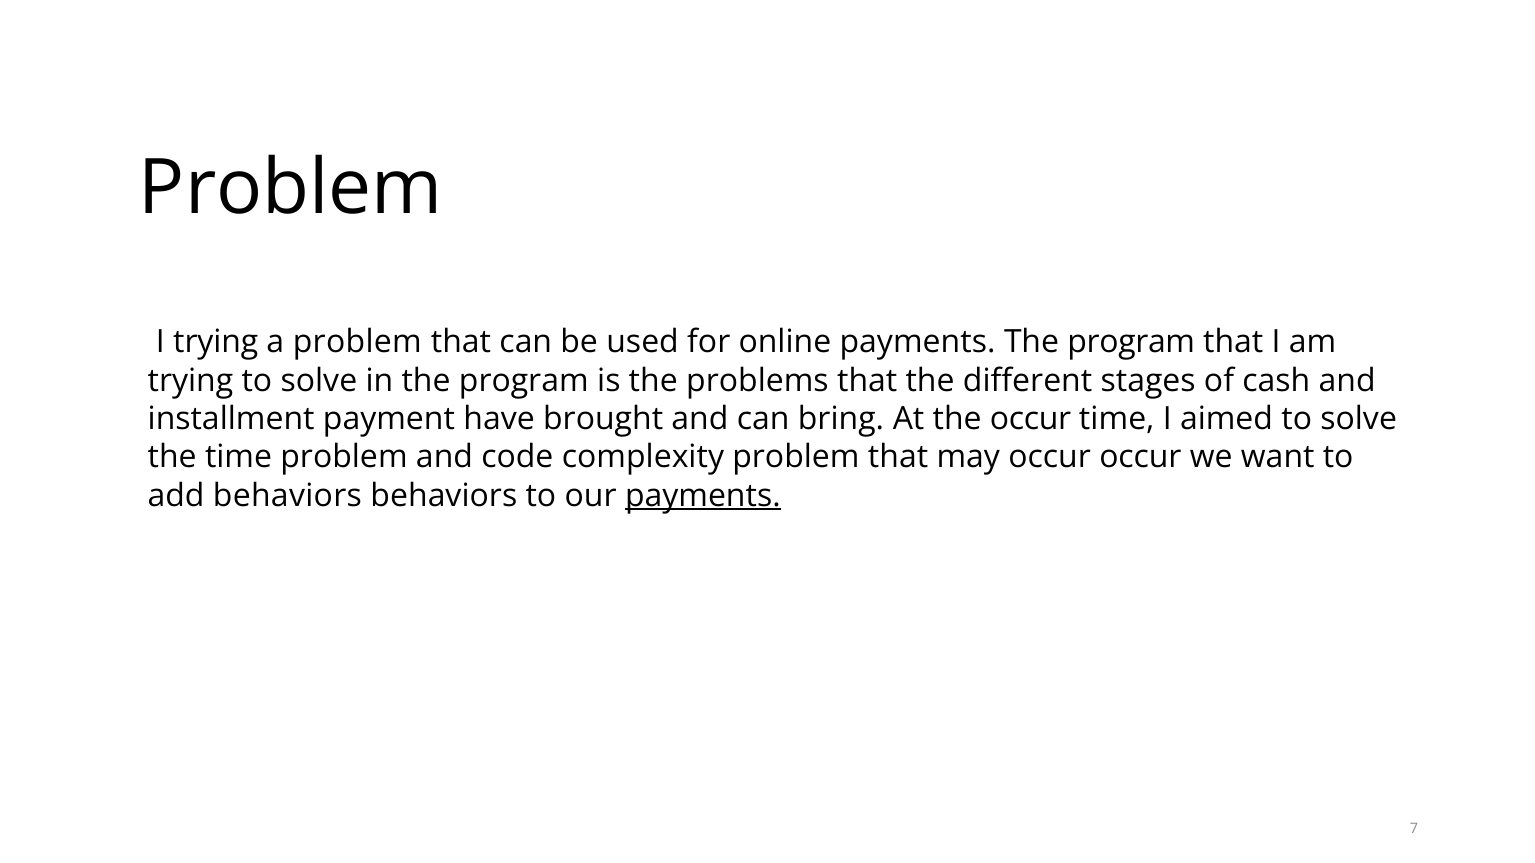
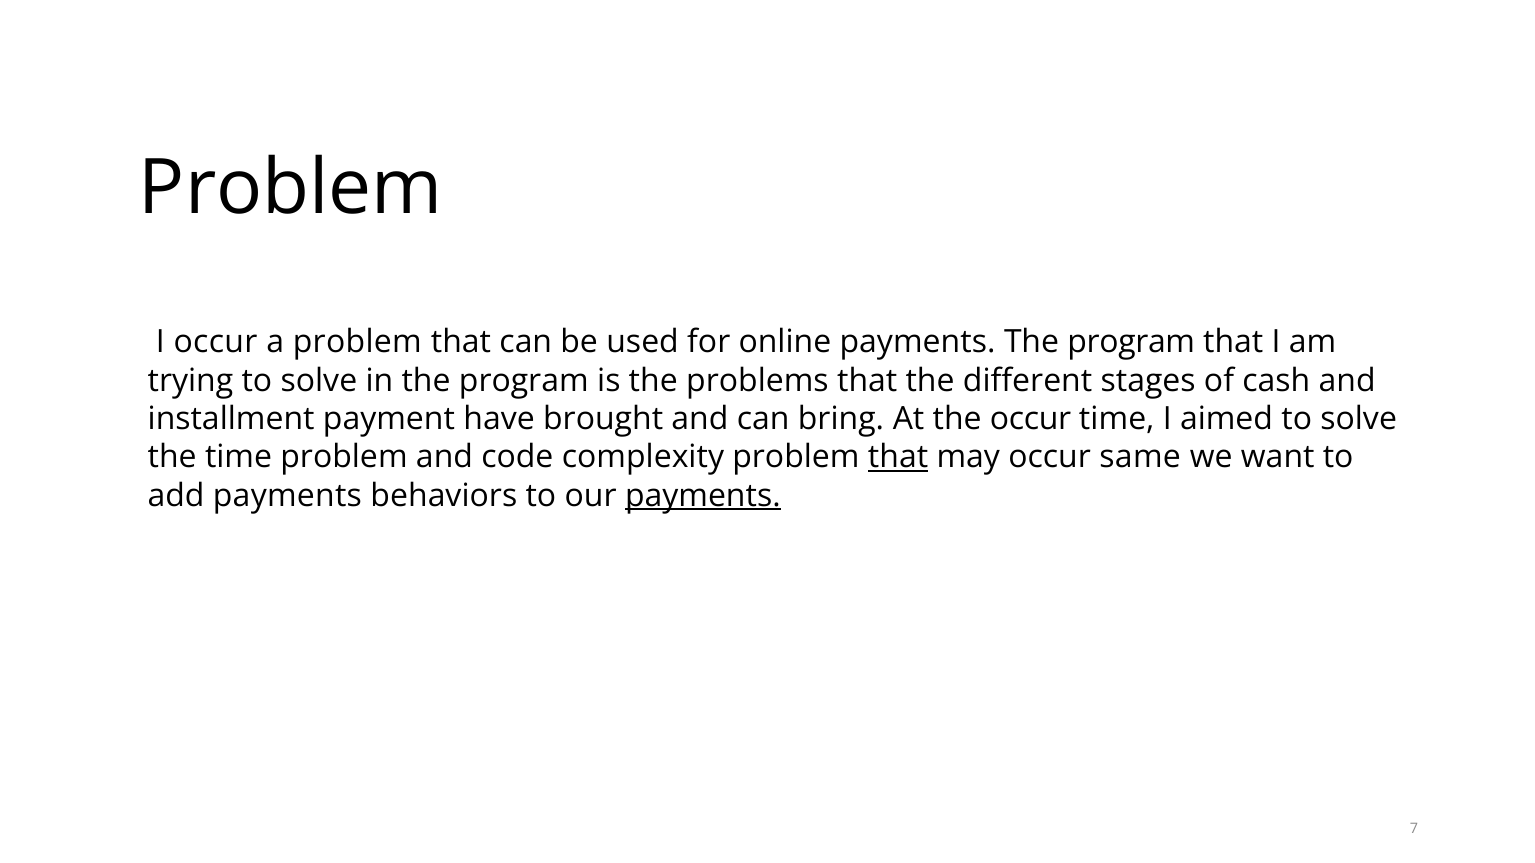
I trying: trying -> occur (215, 342)
that underline: none -> present (898, 458)
occur occur: occur -> same (1140, 458)
add behaviors: behaviors -> payments (287, 496)
